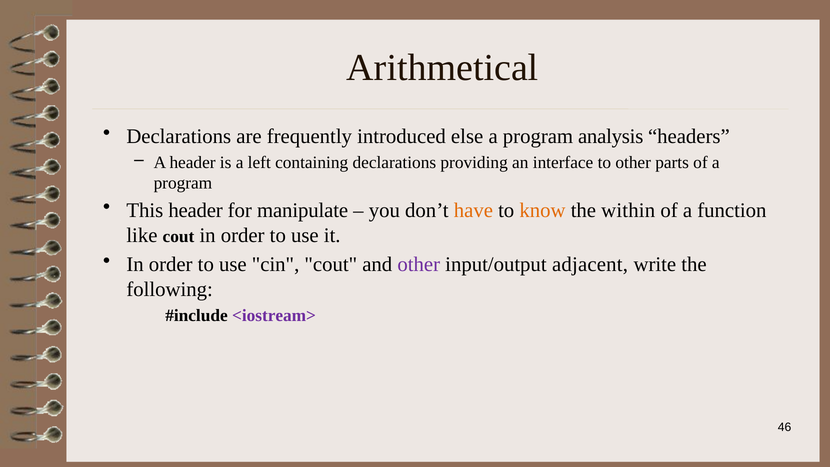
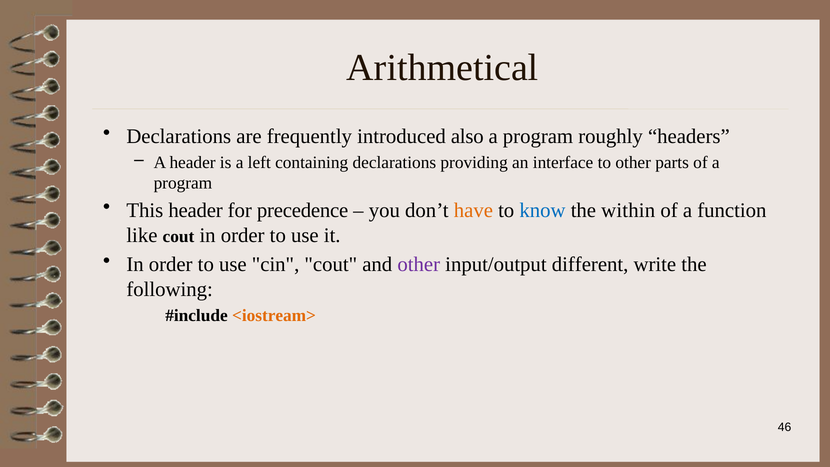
else: else -> also (467, 136)
analysis: analysis -> roughly (611, 136)
manipulate: manipulate -> precedence (303, 210)
know colour: orange -> blue (542, 210)
adjacent: adjacent -> different (590, 264)
<iostream> colour: purple -> orange (274, 315)
